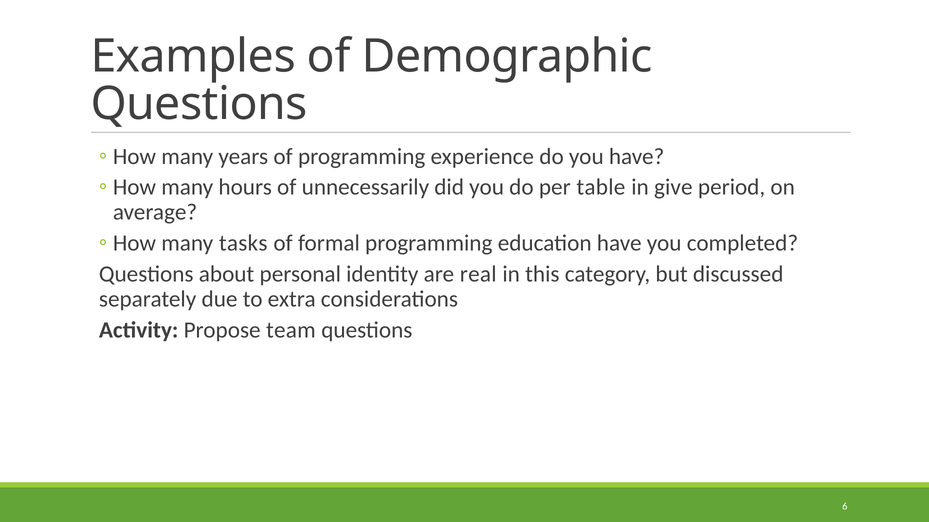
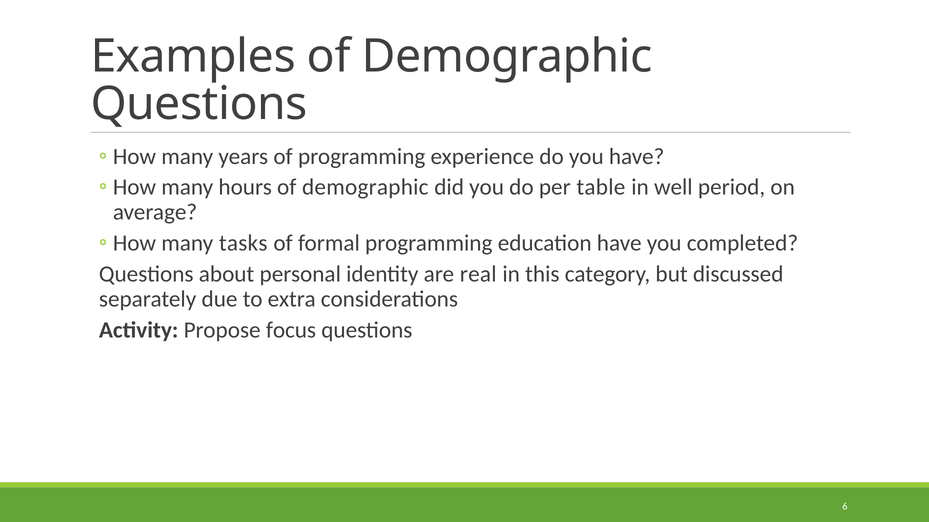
hours of unnecessarily: unnecessarily -> demographic (365, 187)
give: give -> well (673, 187)
team: team -> focus (291, 330)
